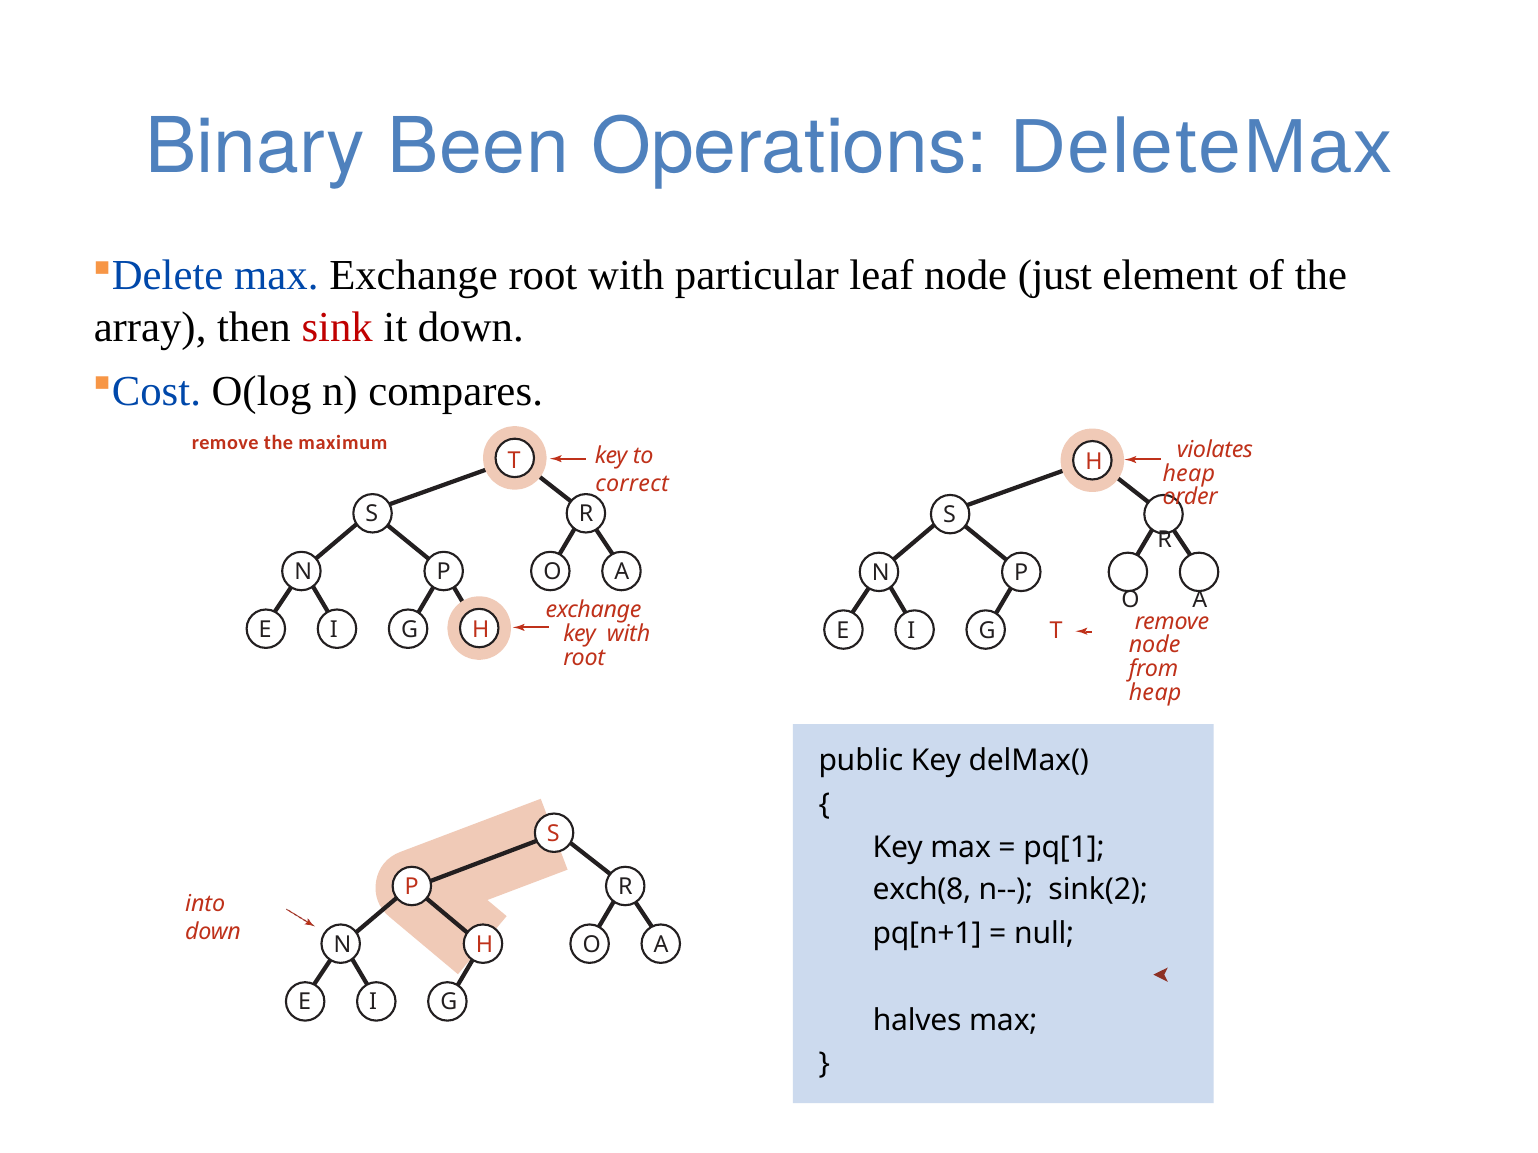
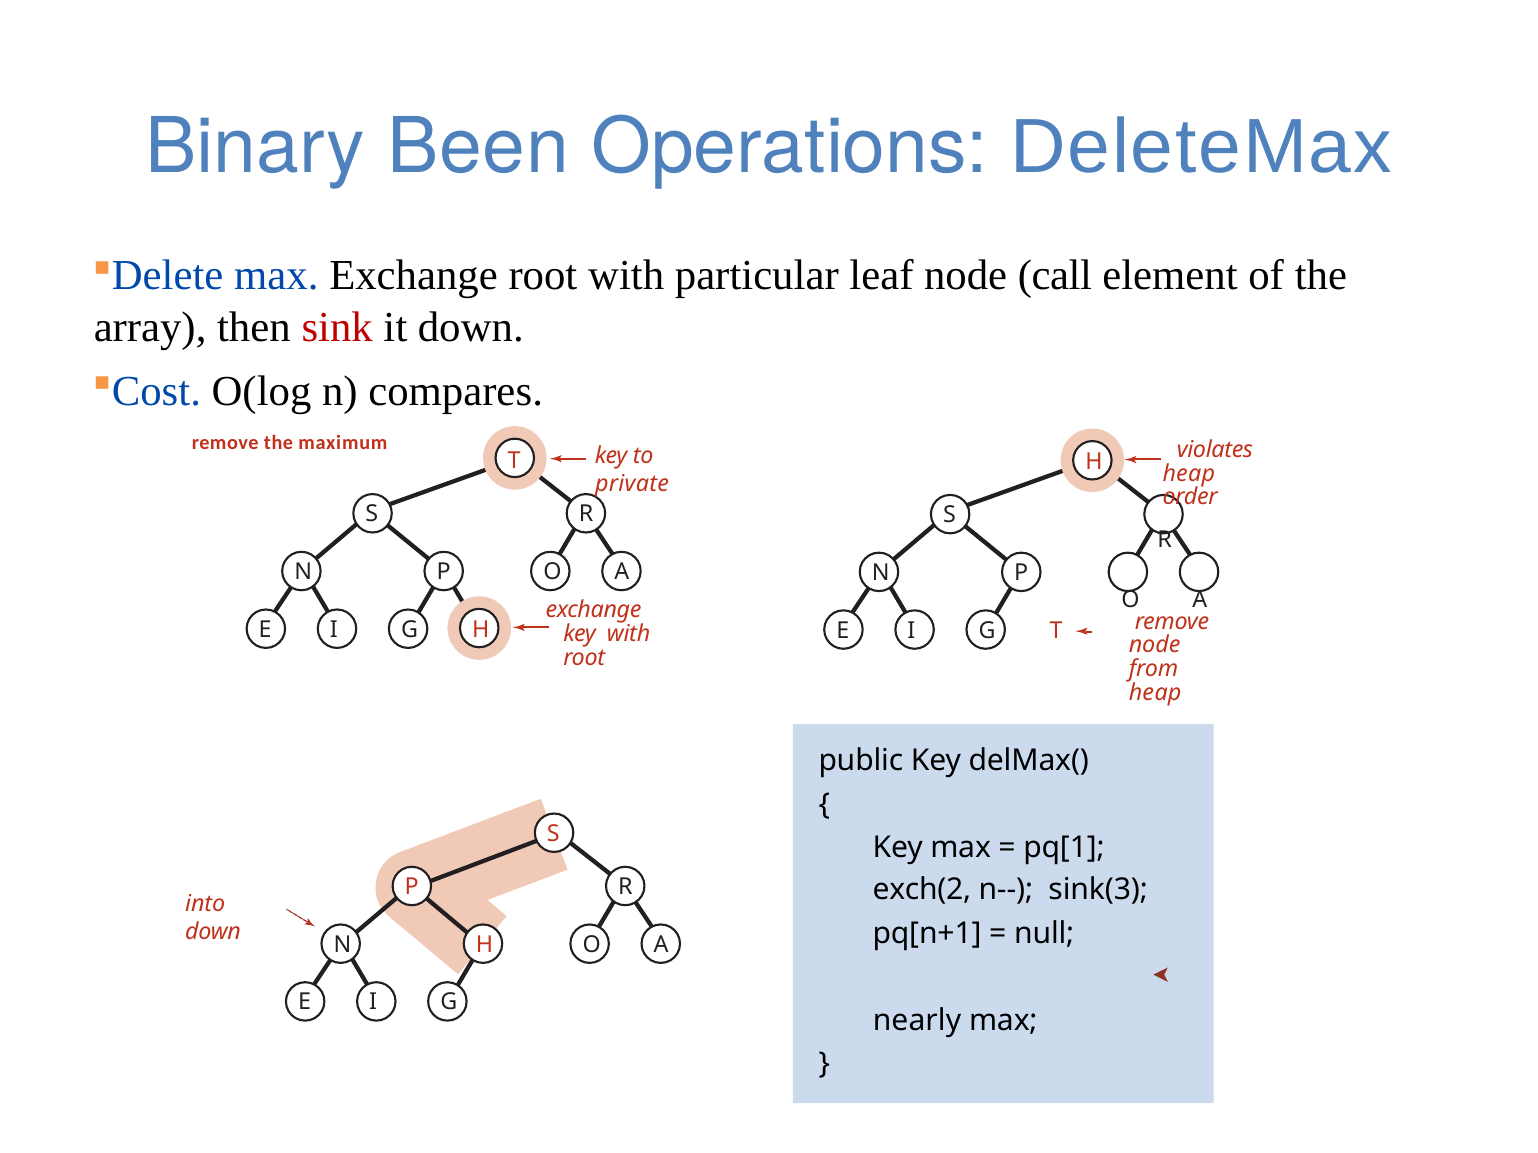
just: just -> call (1055, 276)
correct: correct -> private (632, 484)
exch(8: exch(8 -> exch(2 (922, 890)
sink(2: sink(2 -> sink(3 (1098, 890)
halves: halves -> nearly (917, 1021)
